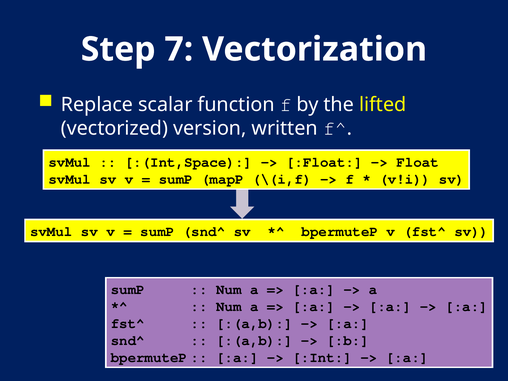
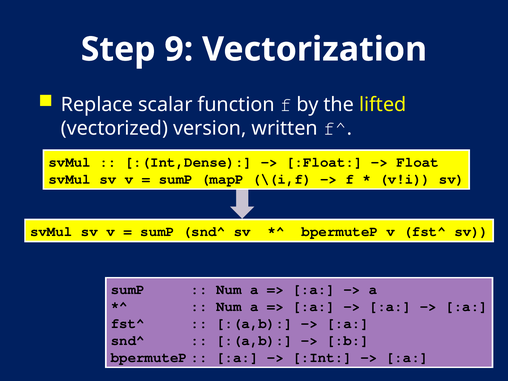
7: 7 -> 9 (179, 49)
:(Int,Space: :(Int,Space -> :(Int,Dense (188, 162)
